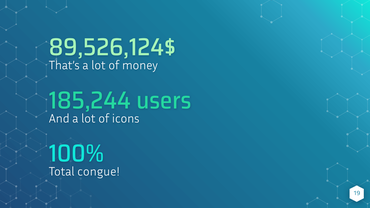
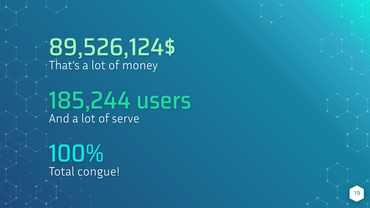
icons: icons -> serve (126, 119)
